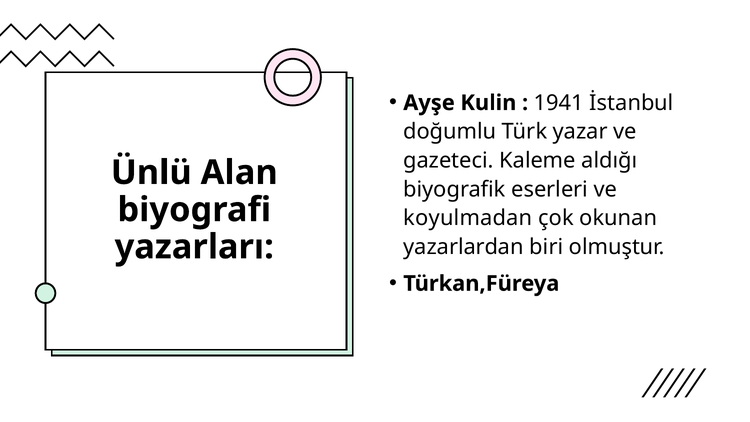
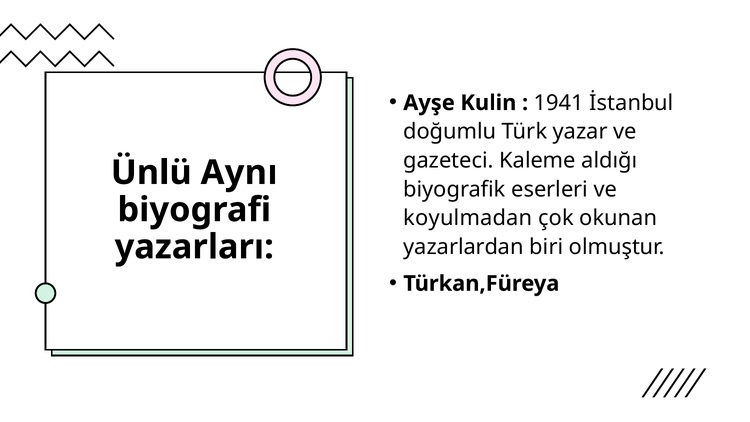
Alan: Alan -> Aynı (239, 173)
